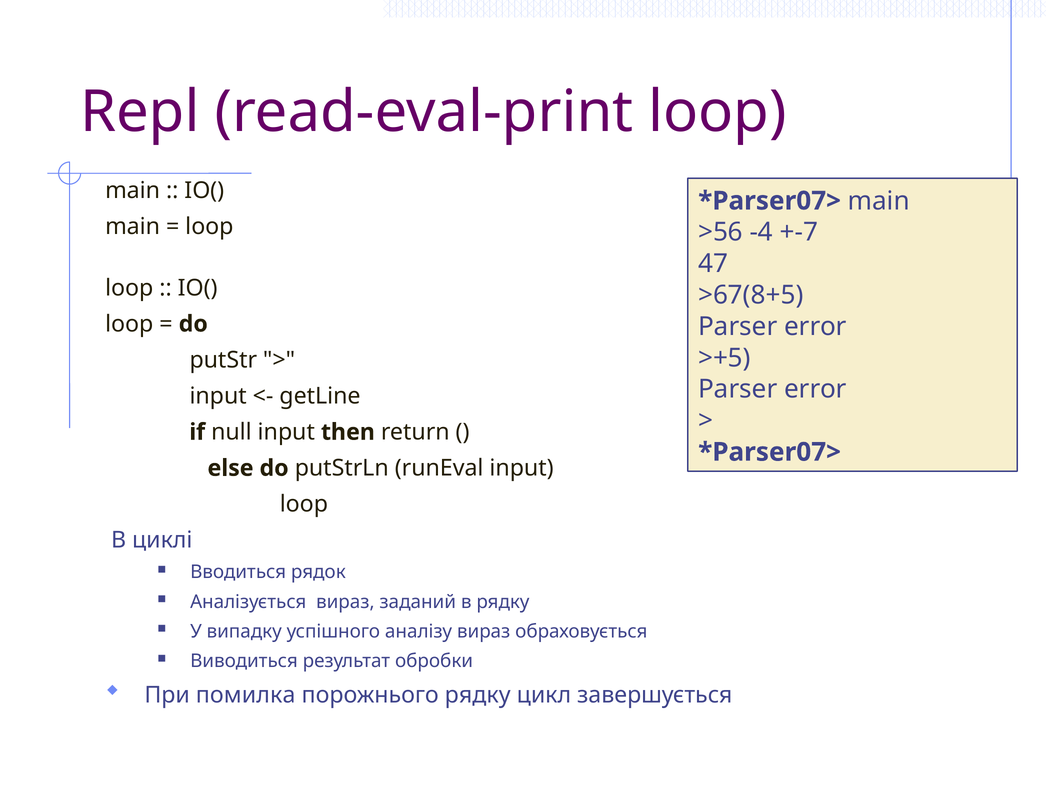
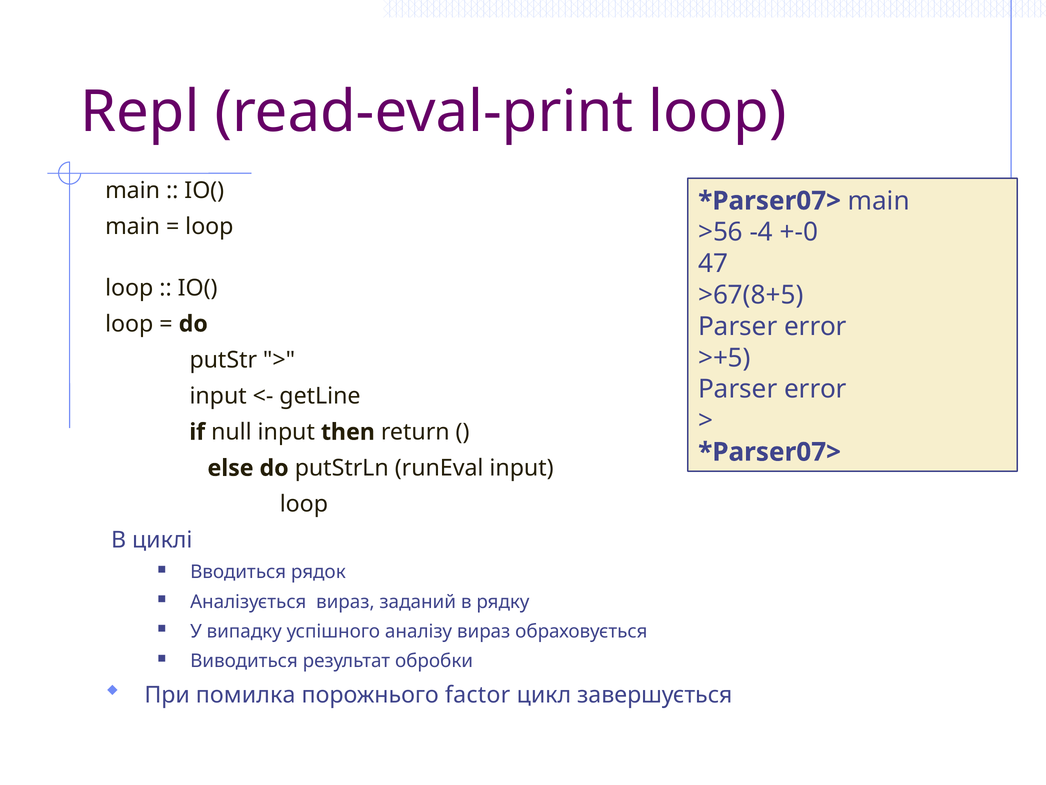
+-7: +-7 -> +-0 (799, 232)
порожнього рядку: рядку -> factor (478, 695)
